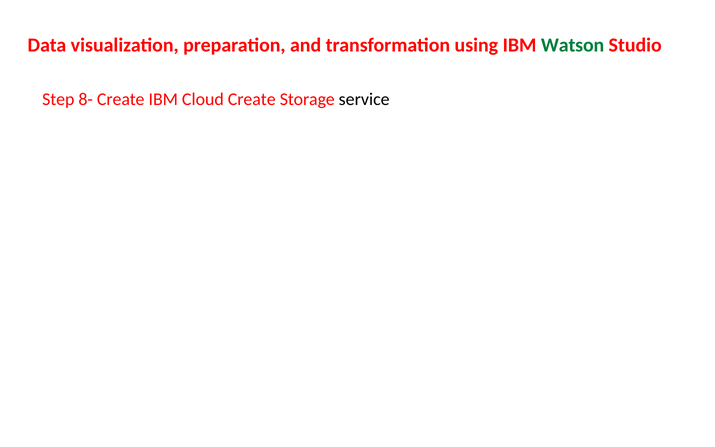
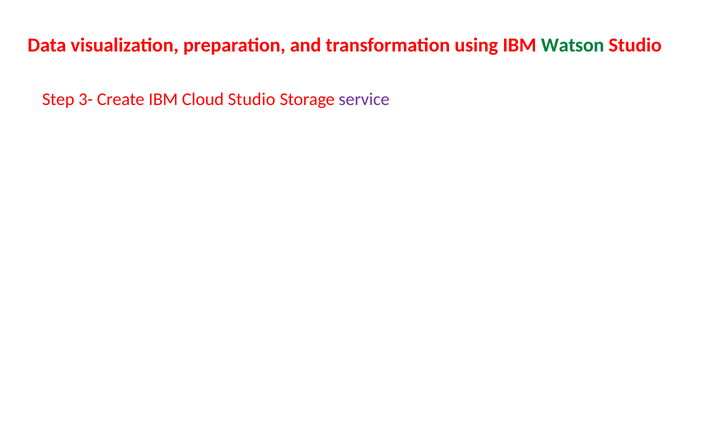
8-: 8- -> 3- (86, 99)
Cloud Create: Create -> Studio (252, 99)
service colour: black -> purple (364, 99)
